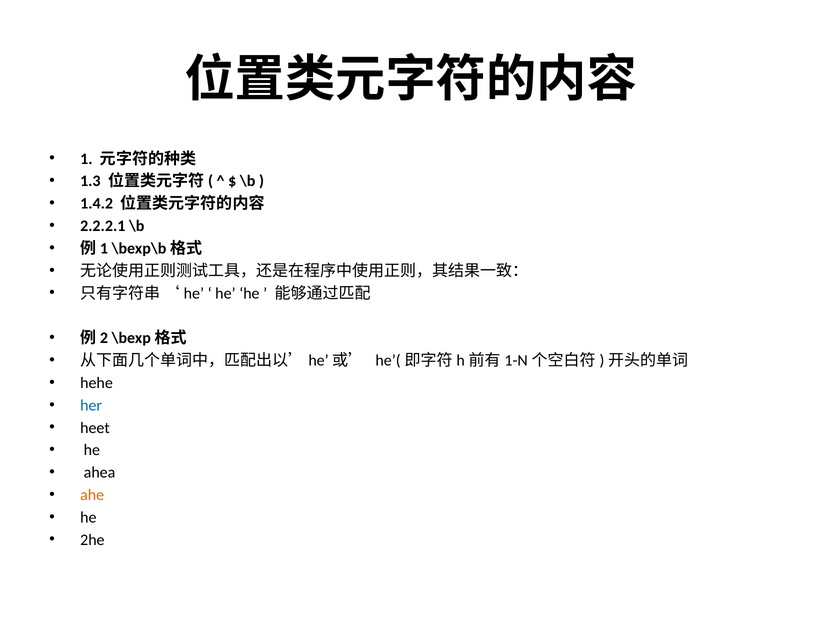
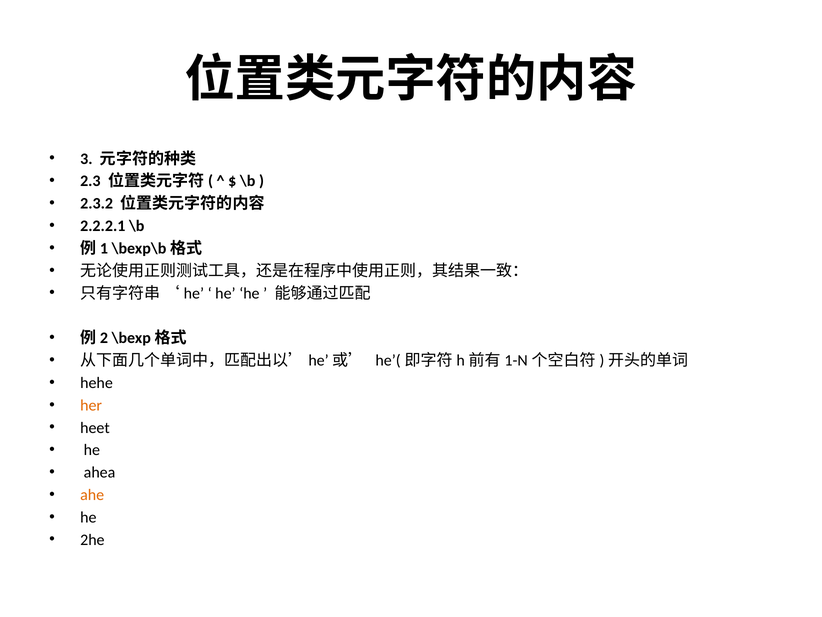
1: 1 -> 3 (86, 159)
1.3: 1.3 -> 2.3 (90, 181)
1.4.2: 1.4.2 -> 2.3.2 (97, 203)
her colour: blue -> orange (91, 405)
